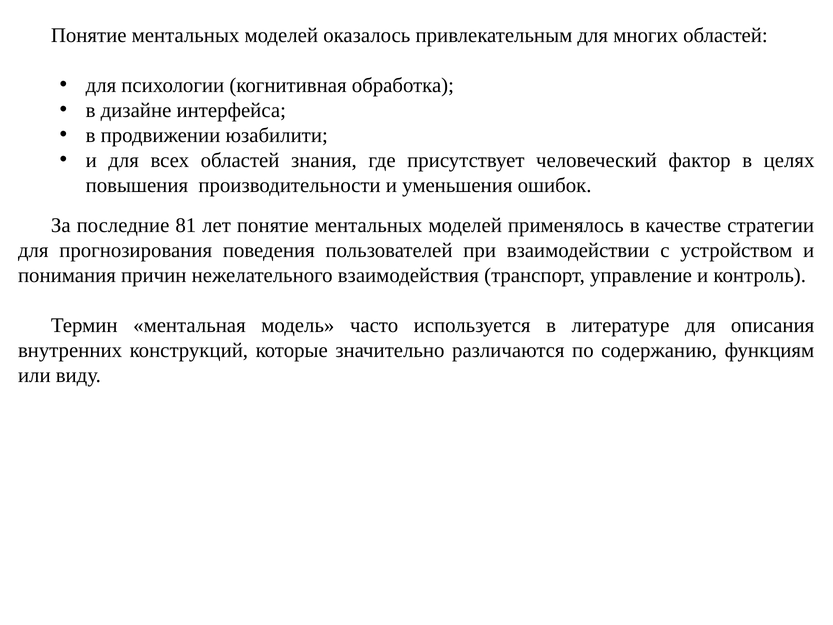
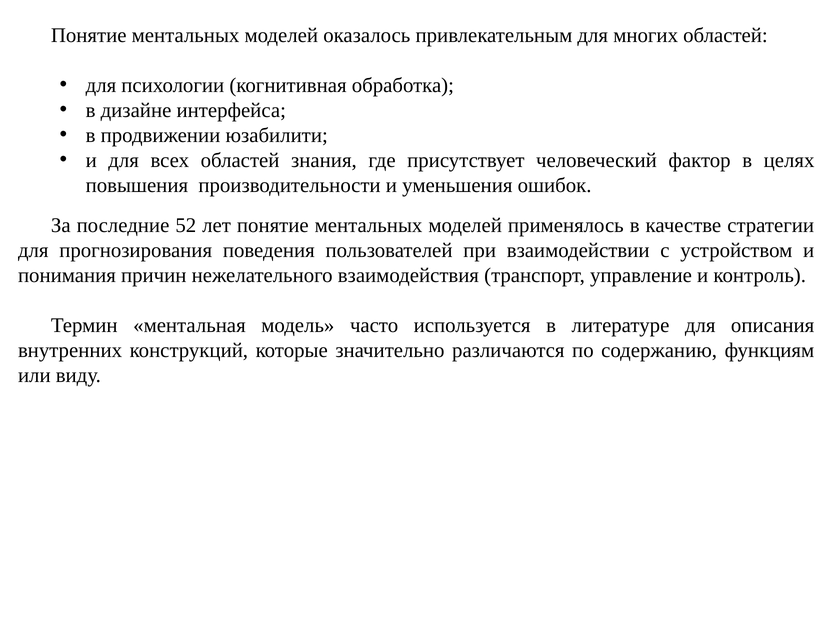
81: 81 -> 52 (186, 225)
